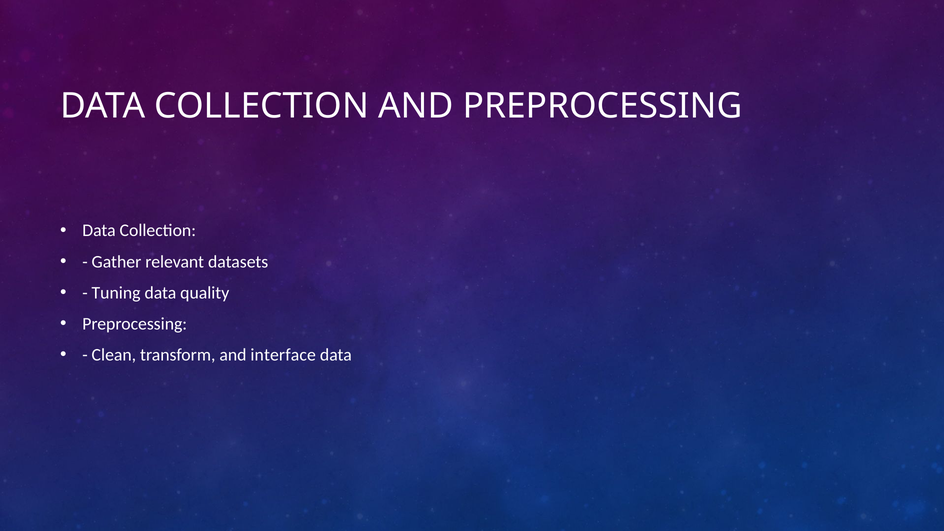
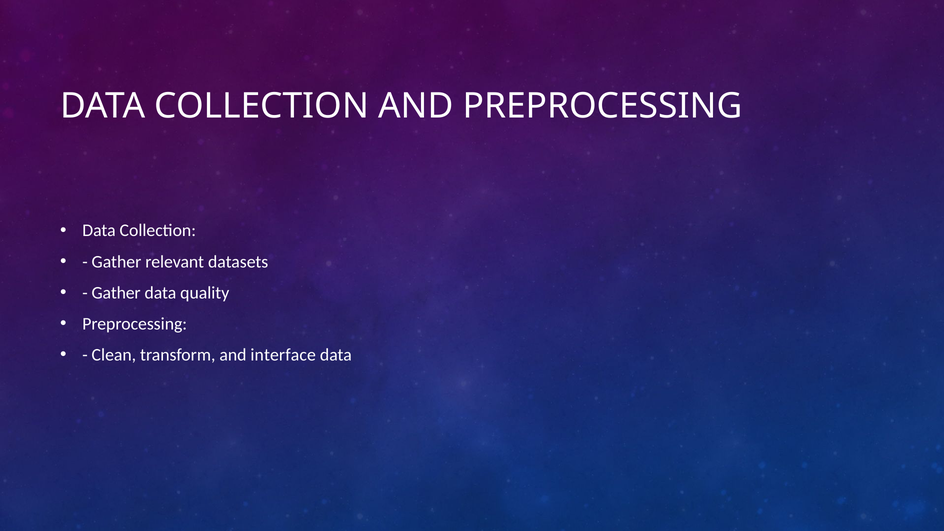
Tuning: Tuning -> Gather (116, 293)
